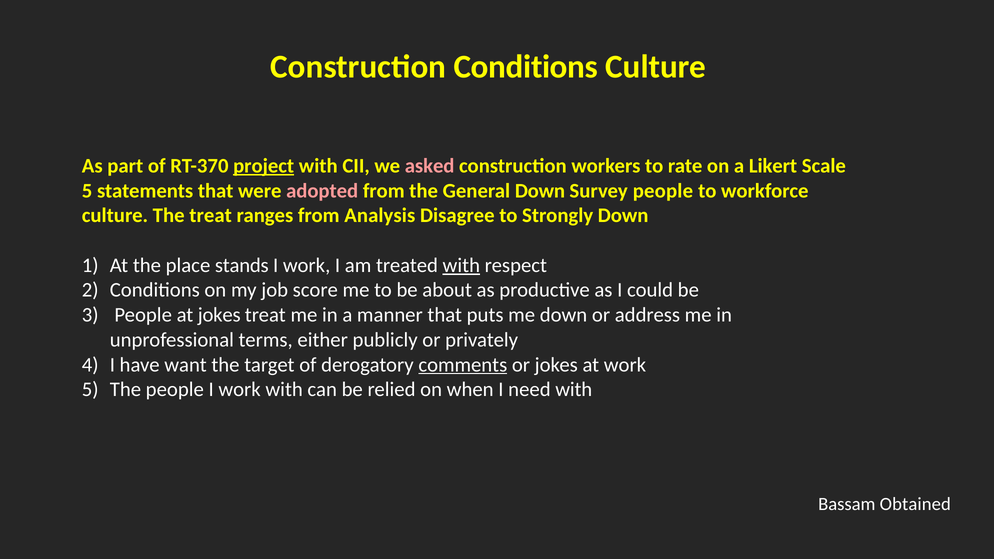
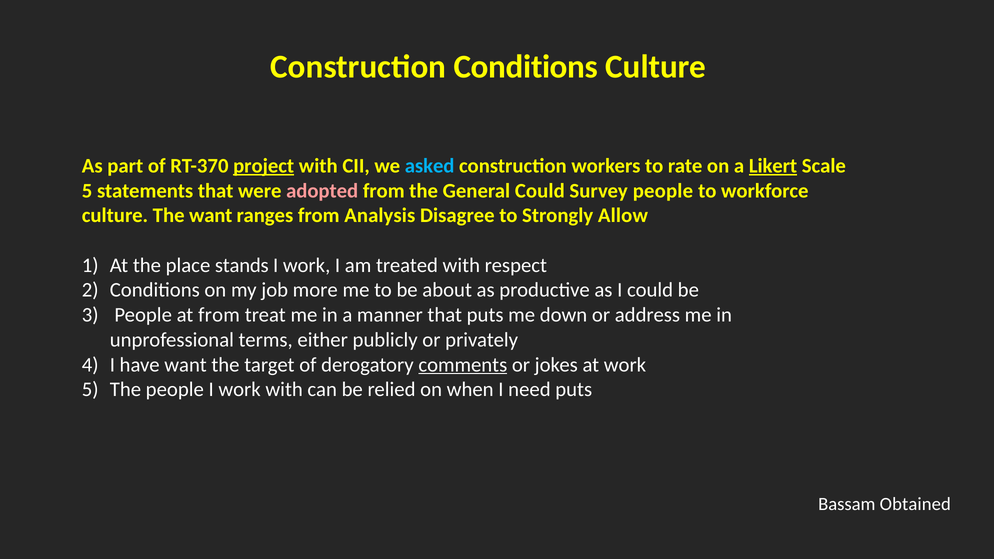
asked colour: pink -> light blue (430, 166)
Likert underline: none -> present (773, 166)
General Down: Down -> Could (540, 191)
The treat: treat -> want (211, 216)
Strongly Down: Down -> Allow (623, 216)
with underline: present -> none (461, 265)
score: score -> more (315, 290)
at jokes: jokes -> from (219, 315)
need with: with -> puts (574, 390)
